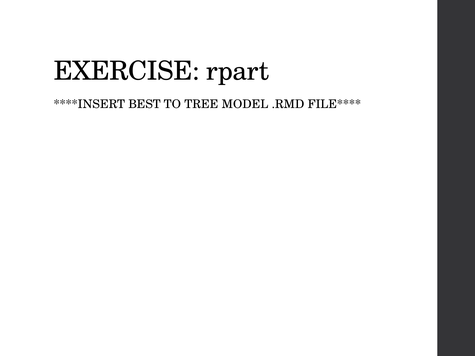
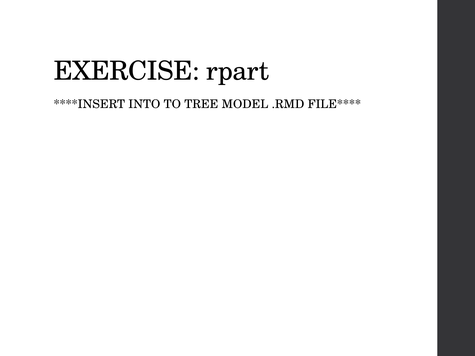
BEST: BEST -> INTO (144, 104)
